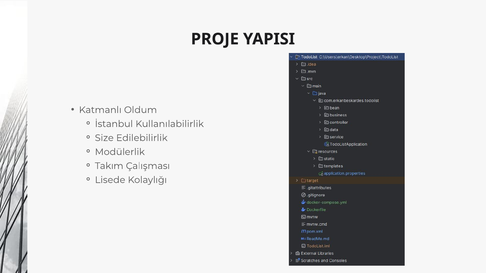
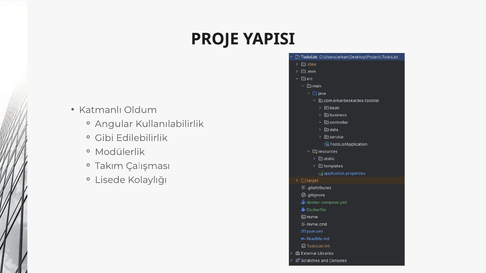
İstanbul: İstanbul -> Angular (114, 124)
Size: Size -> Gibi (104, 138)
